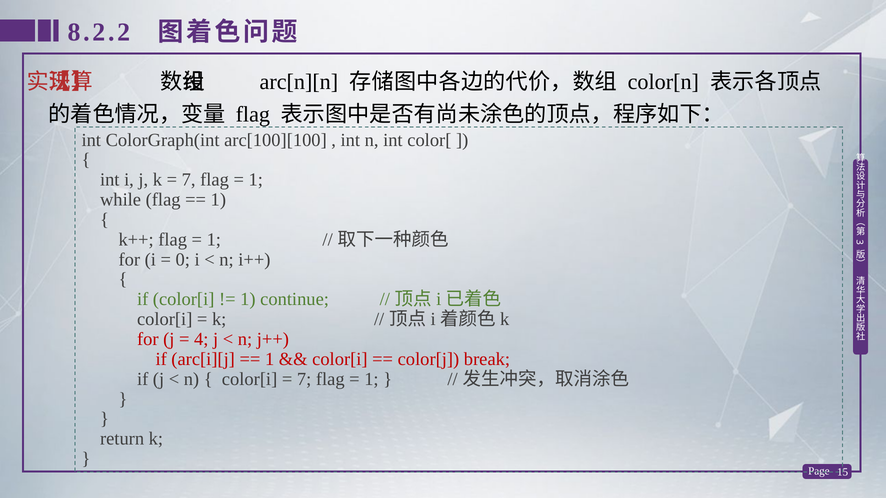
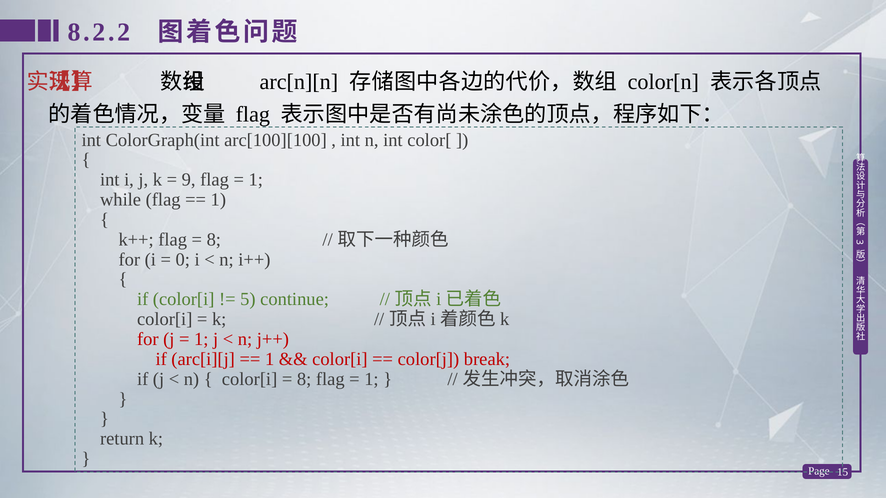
7: 7 -> 9 (189, 180)
1: 1 -> 8 (214, 240)
1: 1 -> 5 (248, 300)
4: 4 -> 1 (201, 339)
7: 7 -> 8 (304, 379)
